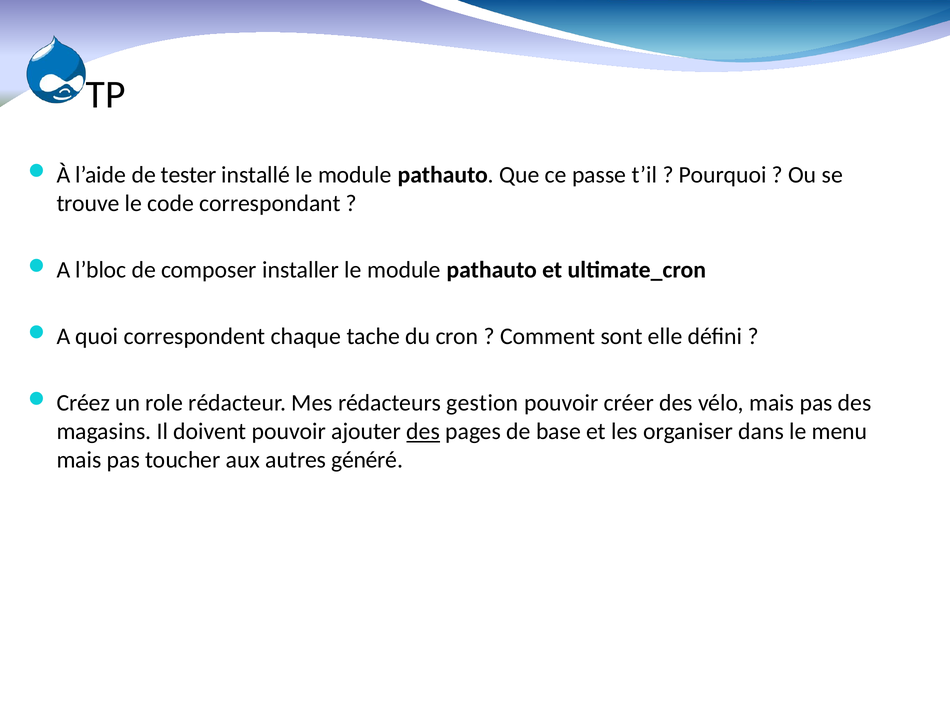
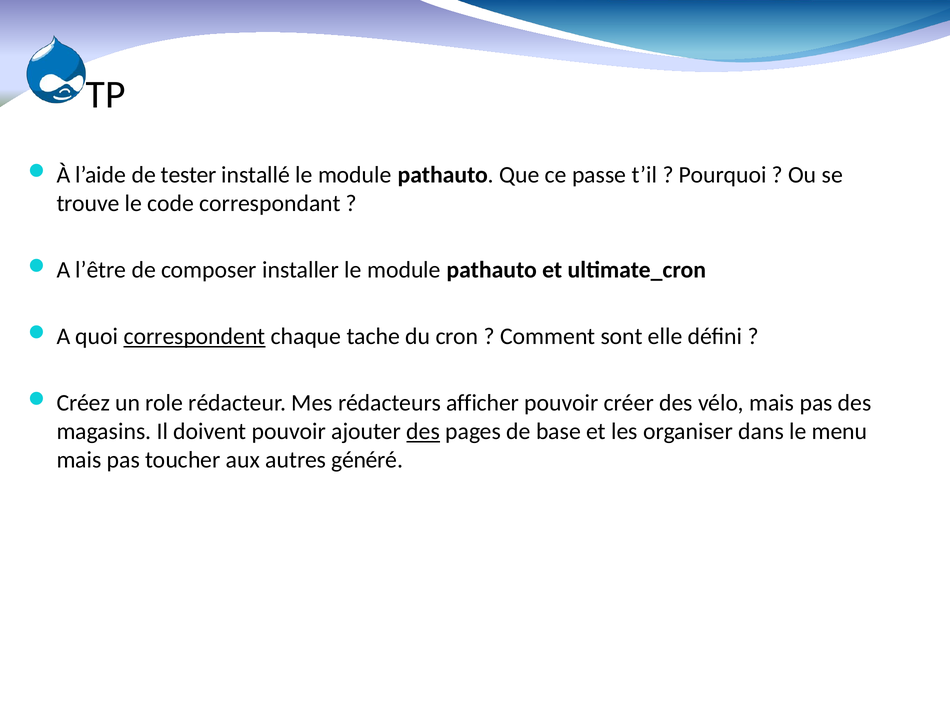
l’bloc: l’bloc -> l’être (101, 270)
correspondent underline: none -> present (195, 336)
gestion: gestion -> afficher (483, 403)
